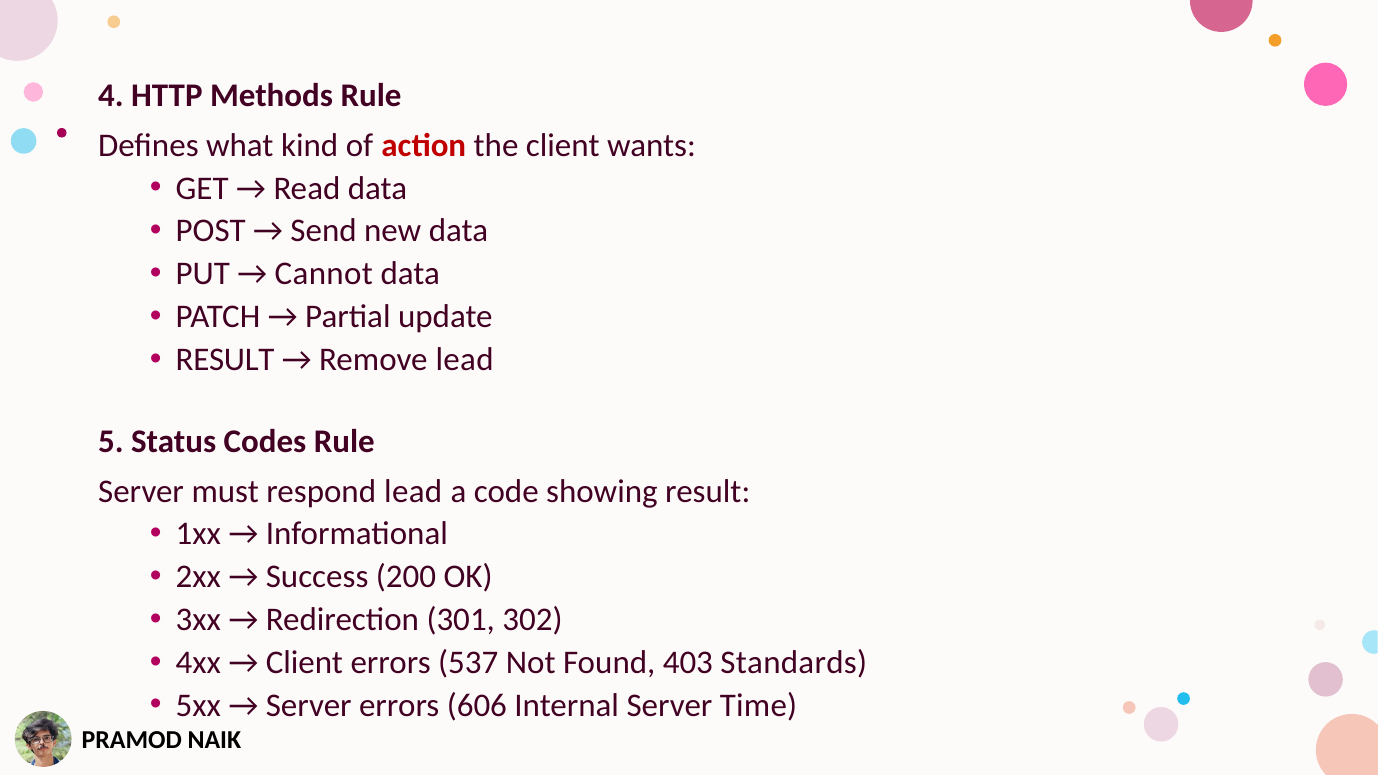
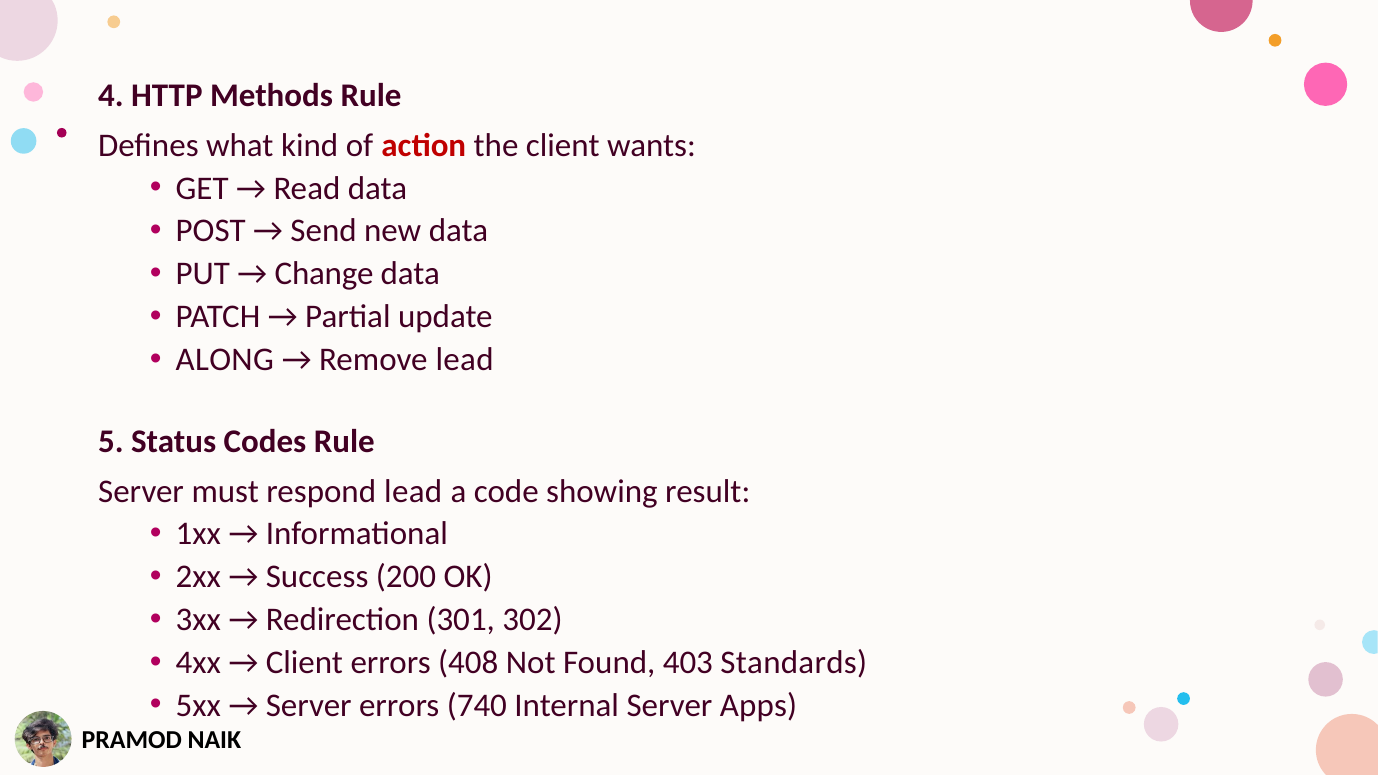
Cannot: Cannot -> Change (324, 274)
RESULT: RESULT -> ALONG (225, 359)
537: 537 -> 408 (468, 663)
606: 606 -> 740 (477, 705)
Time: Time -> Apps (759, 705)
